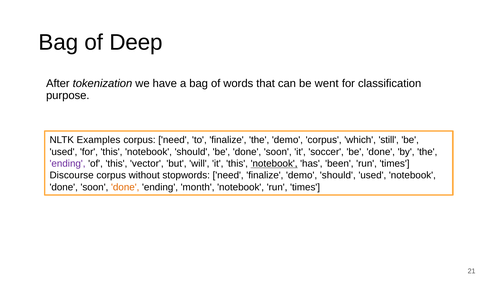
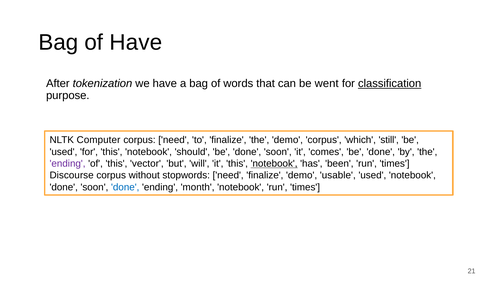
of Deep: Deep -> Have (136, 42)
classification underline: none -> present (390, 83)
Examples: Examples -> Computer (99, 140)
soccer: soccer -> comes (326, 152)
demo should: should -> usable (338, 175)
done colour: orange -> blue (125, 187)
